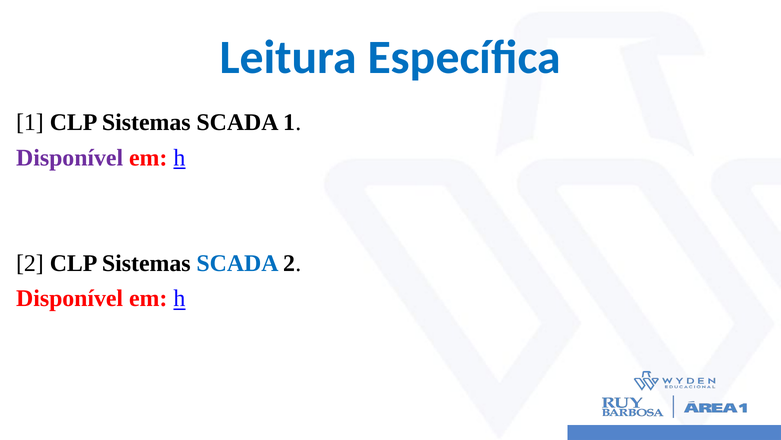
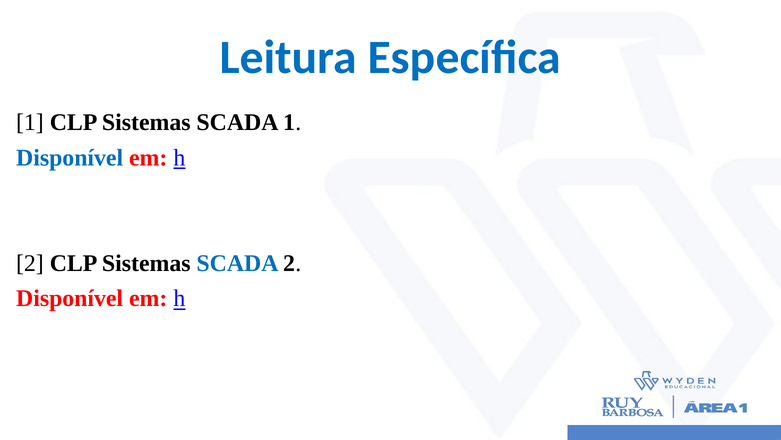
Disponível colour: purple -> blue (70, 158)
